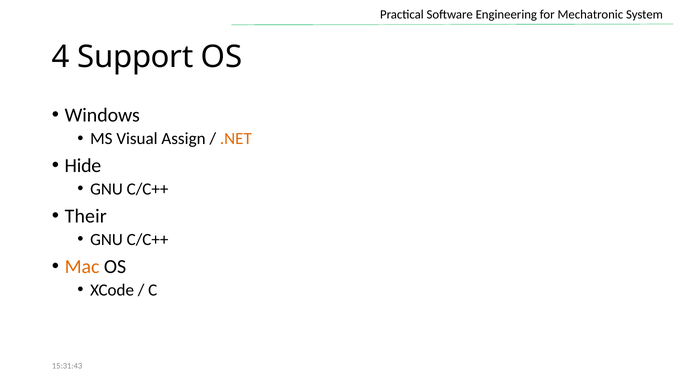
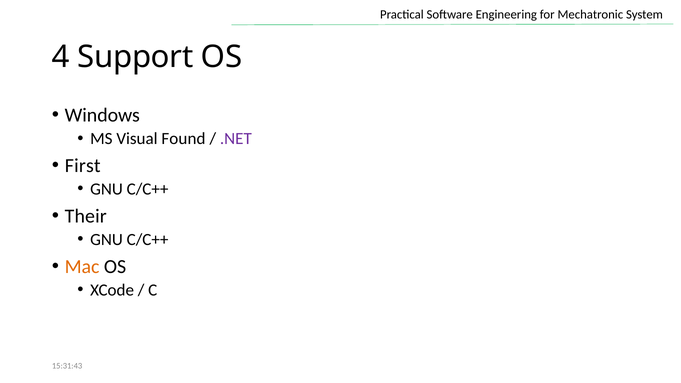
Assign: Assign -> Found (183, 139)
.NET colour: orange -> purple (236, 139)
Hide: Hide -> First (83, 166)
